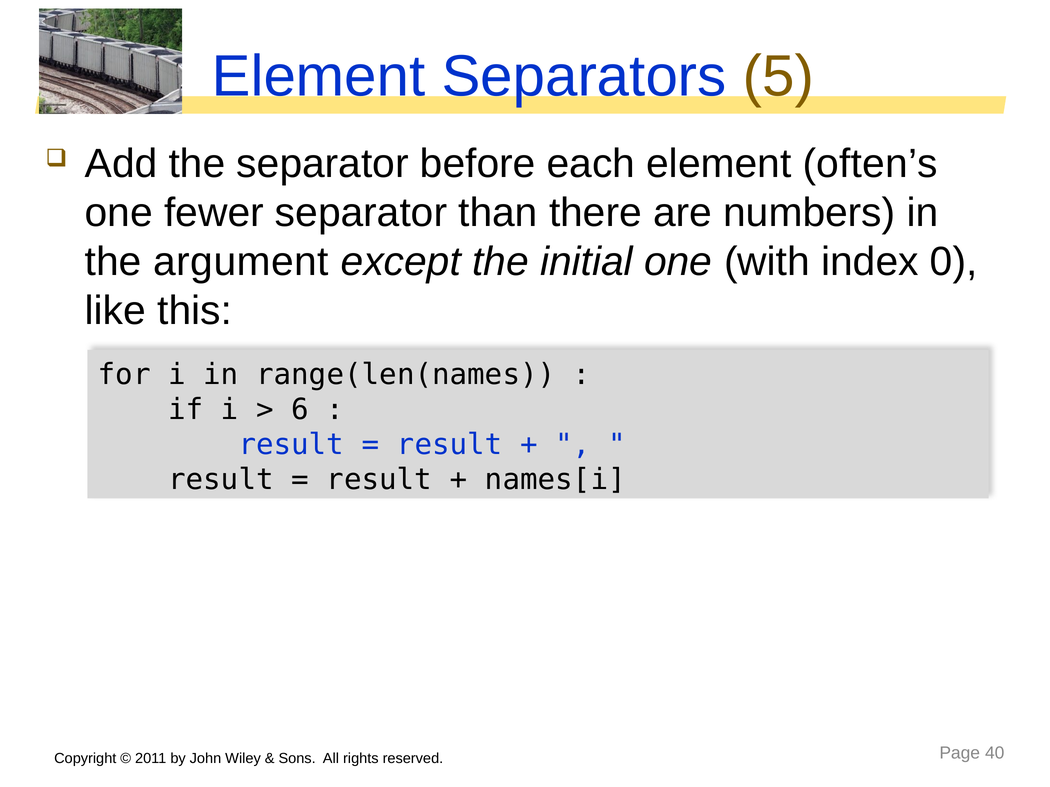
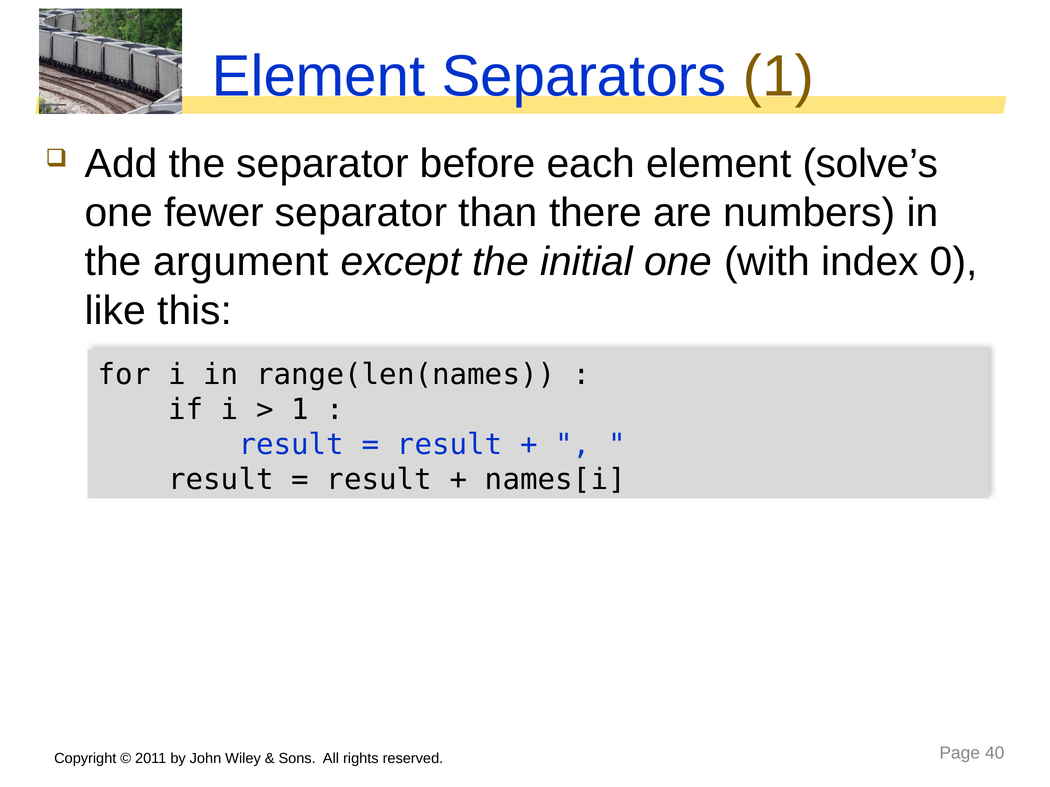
Separators 5: 5 -> 1 (778, 77)
often’s: often’s -> solve’s (870, 164)
6: 6 -> 1 (300, 410)
